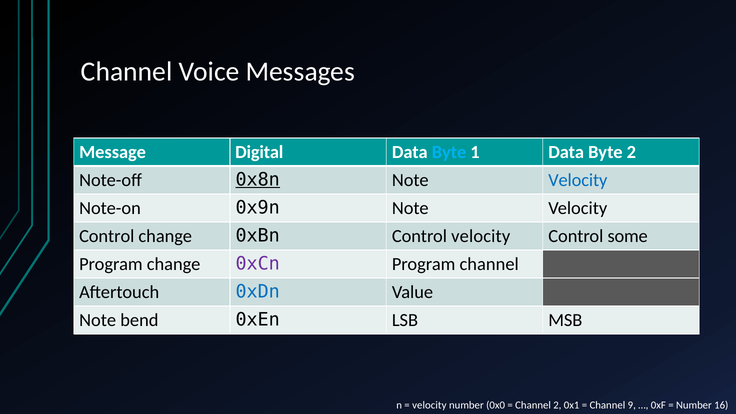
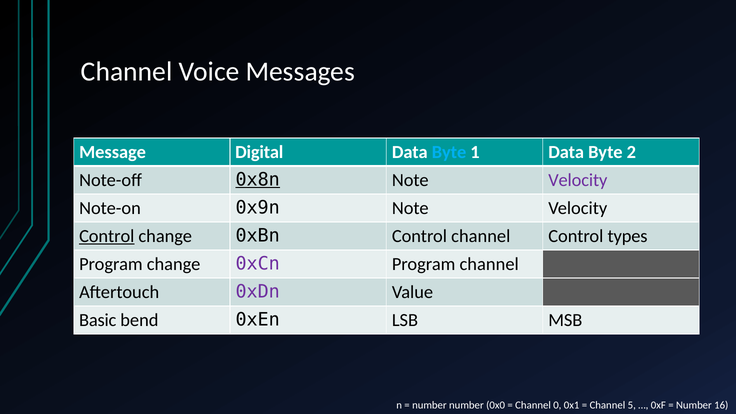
Velocity colour: blue -> purple (578, 180)
Control underline: none -> present (107, 236)
Control velocity: velocity -> channel (481, 236)
some: some -> types (628, 236)
0xDn colour: blue -> purple (258, 292)
Note: Note -> Basic (98, 320)
velocity: velocity -> number (429, 405)
Channel 2: 2 -> 0 (557, 405)
9: 9 -> 5 (632, 405)
